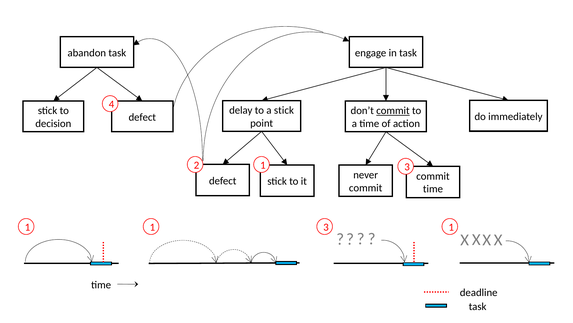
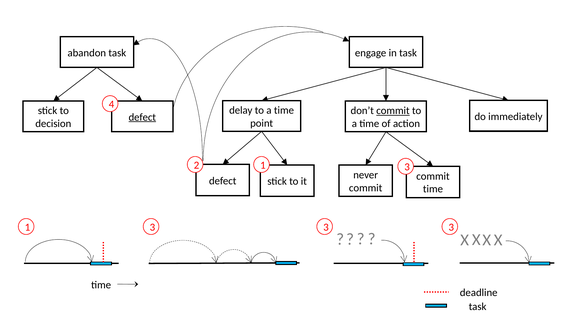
delay to a stick: stick -> time (284, 110)
defect underline: none -> present (142, 117)
1 1: 1 -> 3 (152, 227)
1: 1 -> 3 (451, 227)
